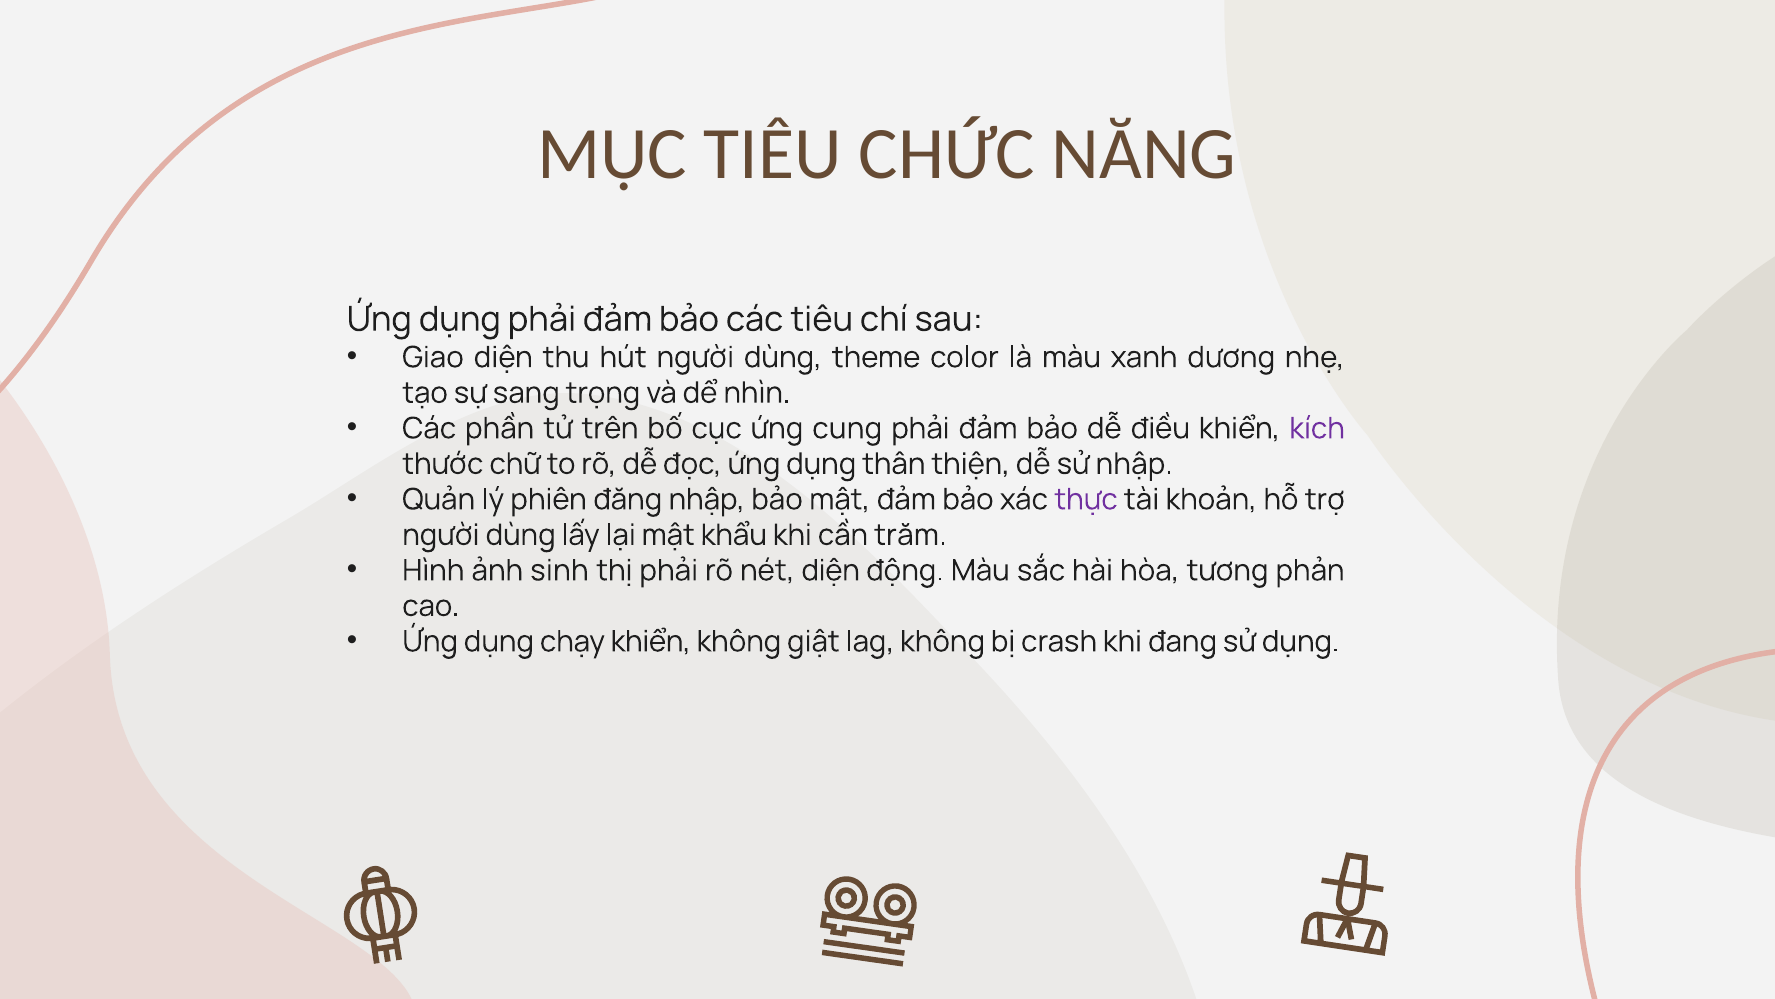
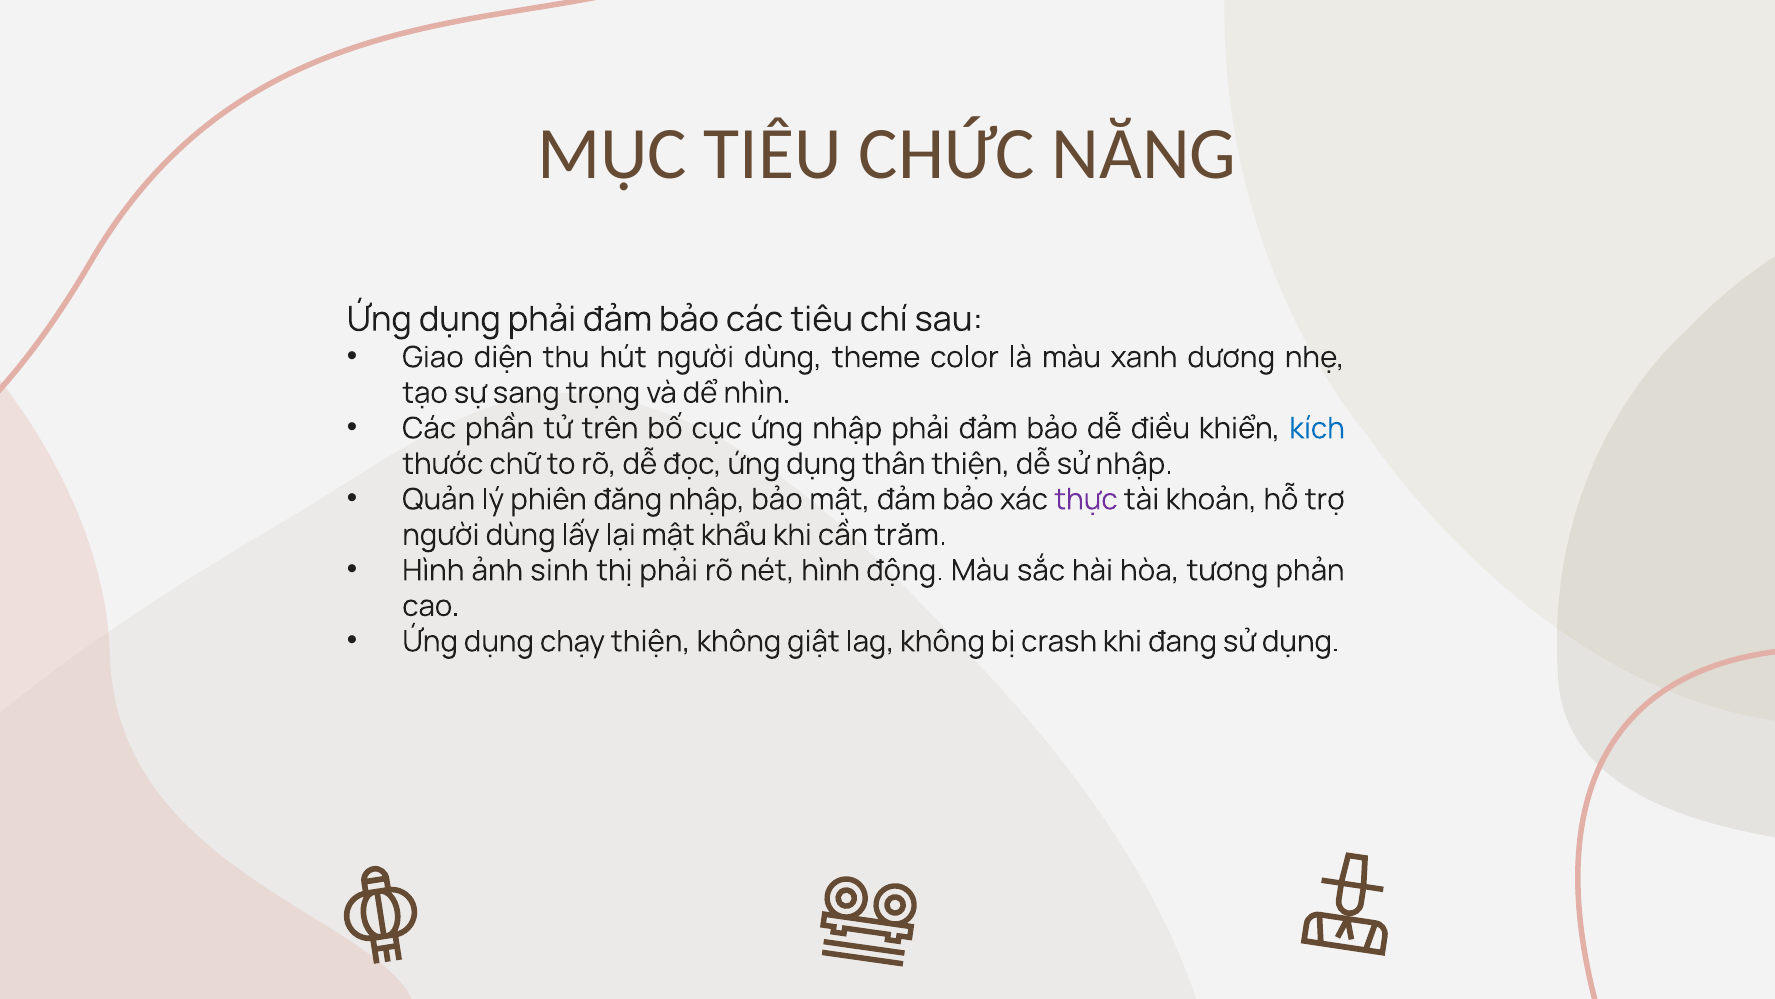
ứng cung: cung -> nhập (847, 428)
kích colour: purple -> blue (1317, 428)
nét diện: diện -> hình (831, 570)
chạy khiển: khiển -> thiện (651, 641)
